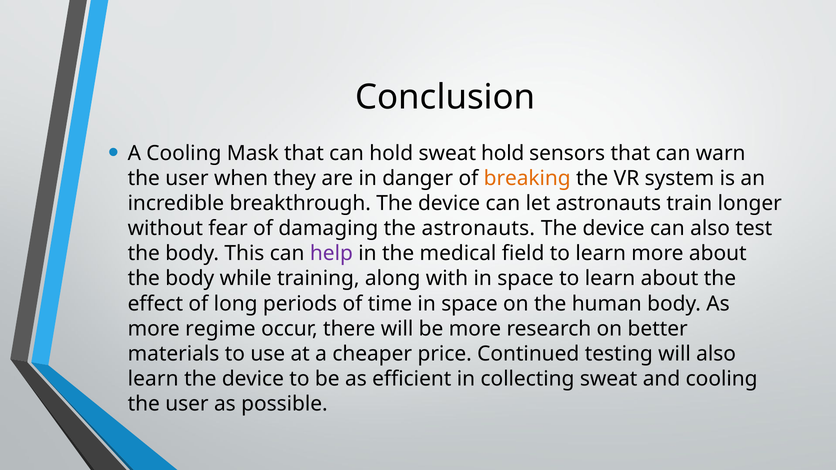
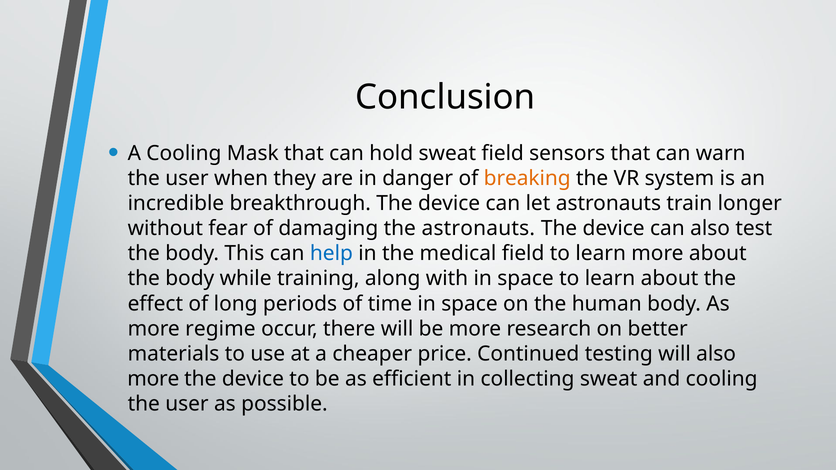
sweat hold: hold -> field (503, 153)
help colour: purple -> blue (331, 254)
learn: learn -> more (153, 379)
